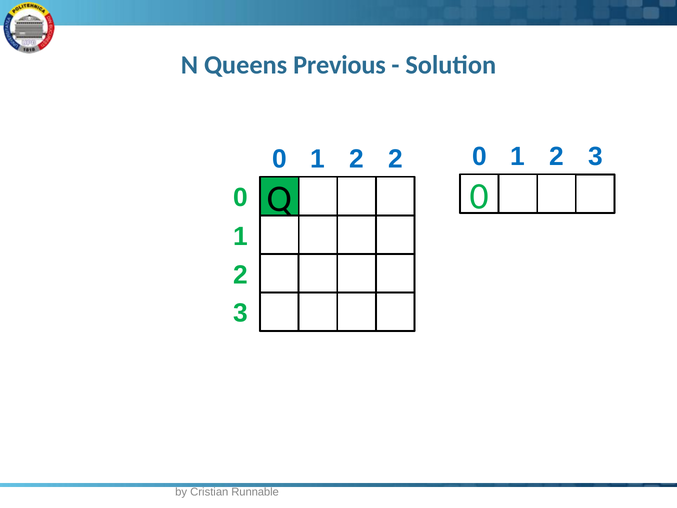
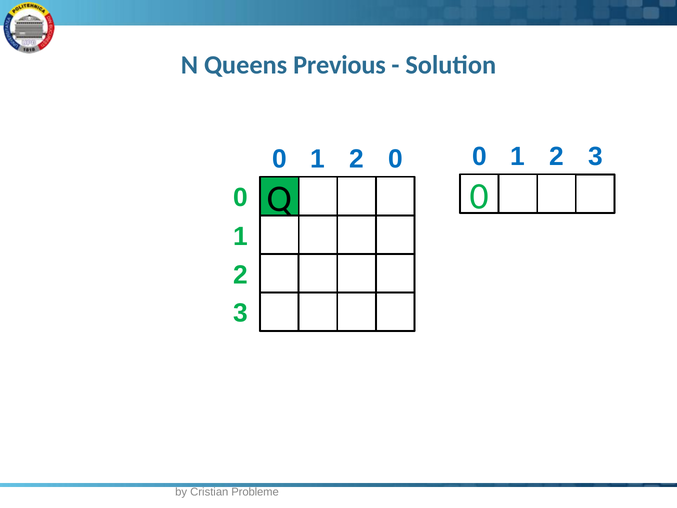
2 2: 2 -> 0 (395, 159)
Runnable: Runnable -> Probleme (255, 492)
